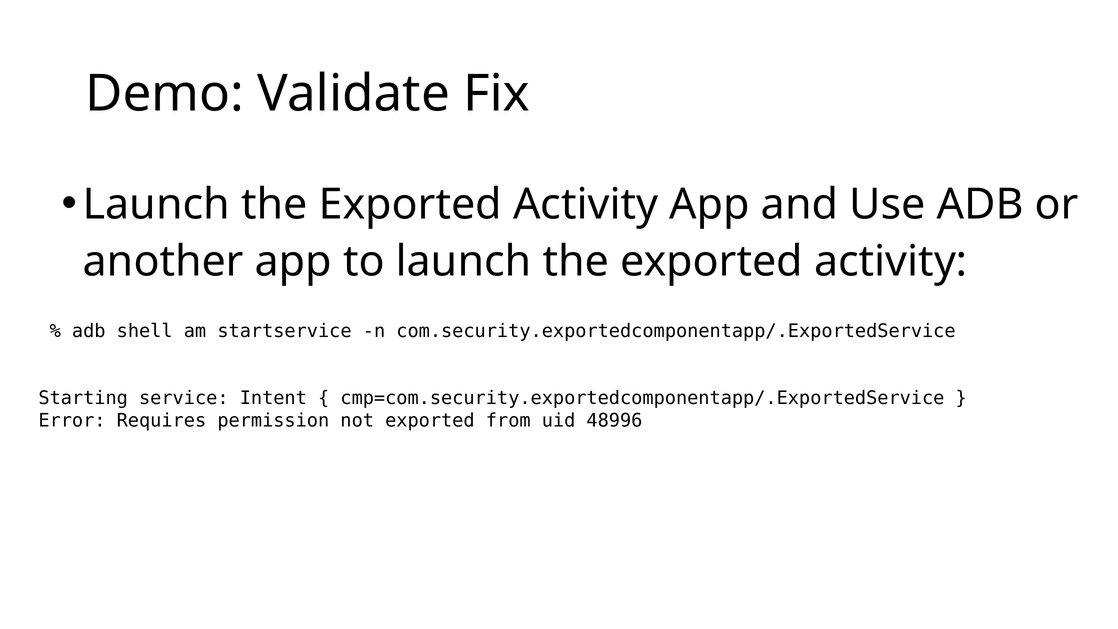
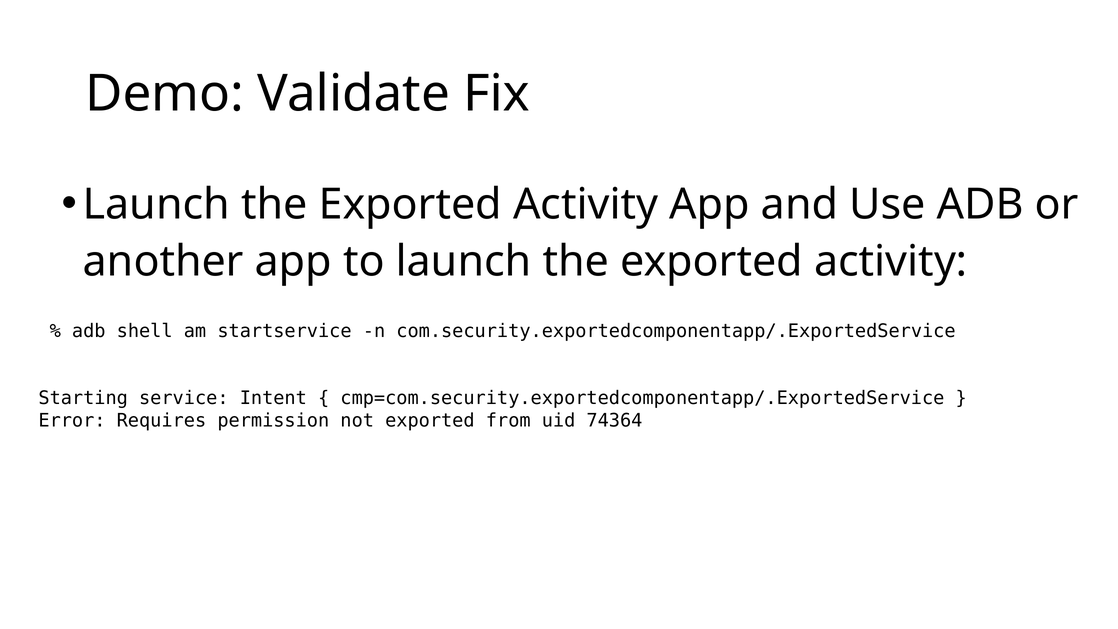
48996: 48996 -> 74364 (614, 420)
